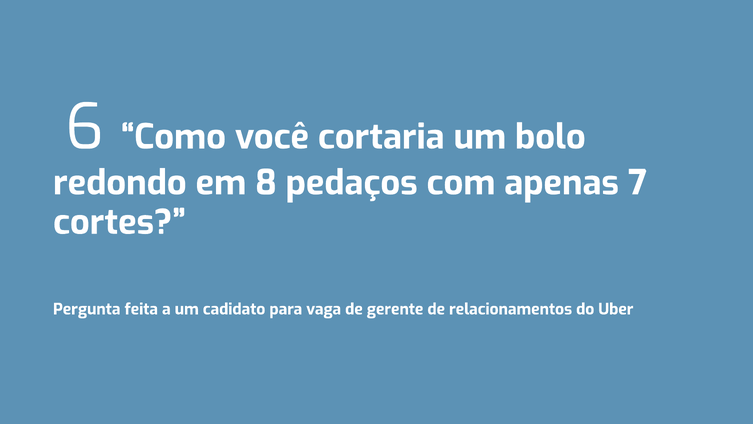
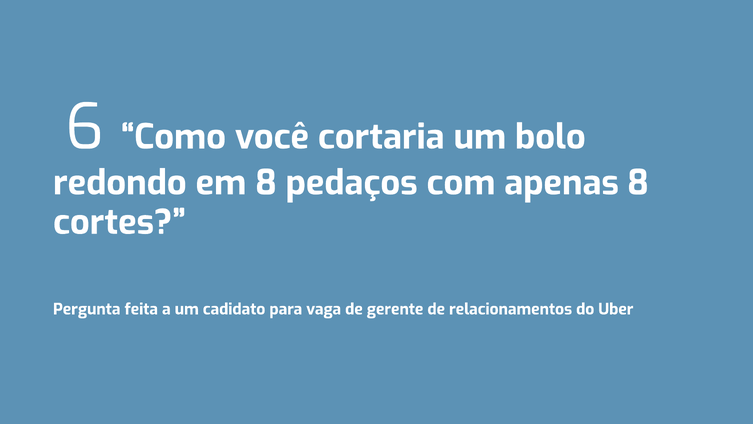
apenas 7: 7 -> 8 (638, 183)
